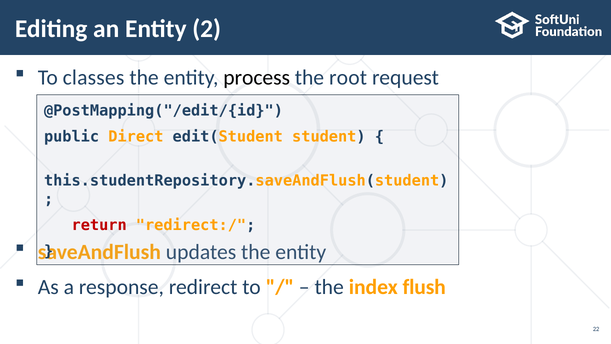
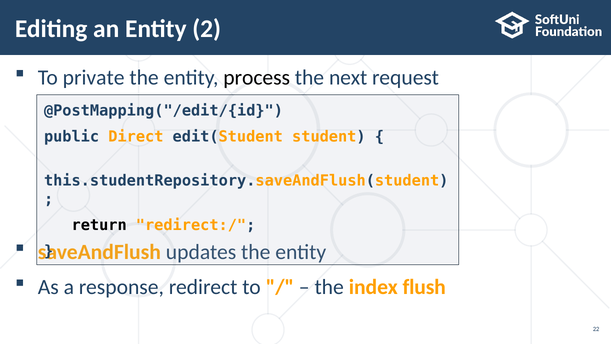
classes: classes -> private (94, 78)
root: root -> next (348, 78)
return colour: red -> black (99, 225)
